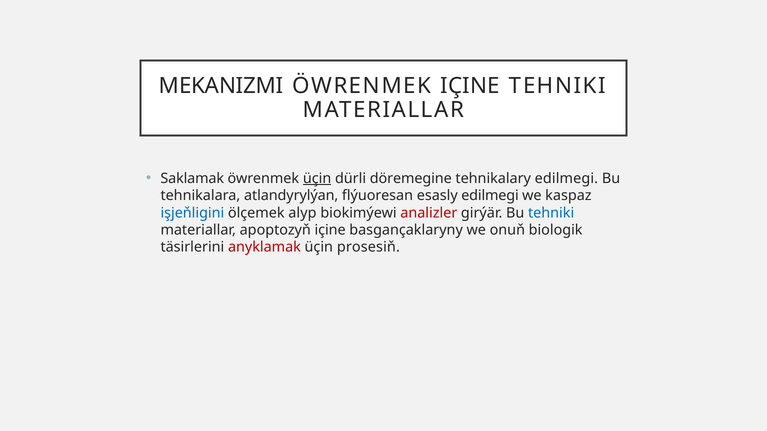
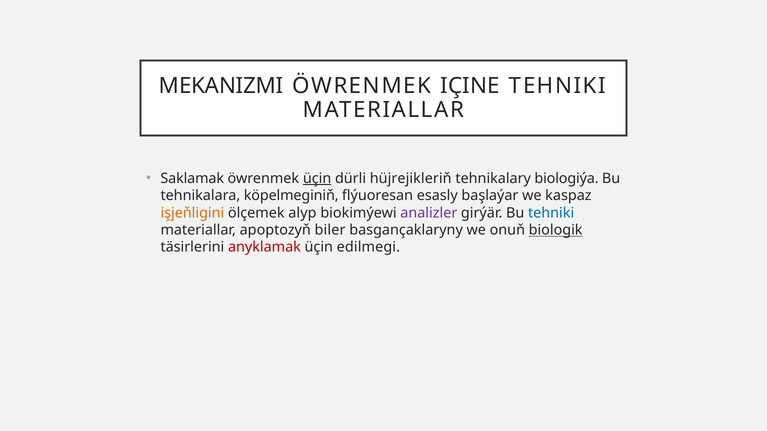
döremegine: döremegine -> hüjrejikleriň (411, 178)
tehnikalary edilmegi: edilmegi -> biologiýa (567, 178)
atlandyrylýan: atlandyrylýan -> köpelmeginiň (291, 196)
esasly edilmegi: edilmegi -> başlaýar (490, 196)
işjeňligini colour: blue -> orange (192, 213)
analizler colour: red -> purple (429, 213)
apoptozyň içine: içine -> biler (330, 230)
biologik underline: none -> present (556, 230)
prosesiň: prosesiň -> edilmegi (368, 248)
